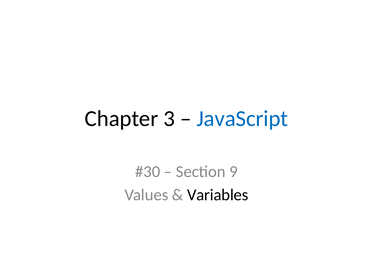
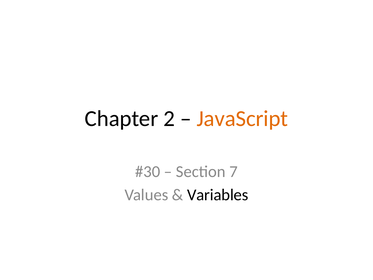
3: 3 -> 2 (169, 118)
JavaScript colour: blue -> orange (242, 118)
9: 9 -> 7 (233, 171)
